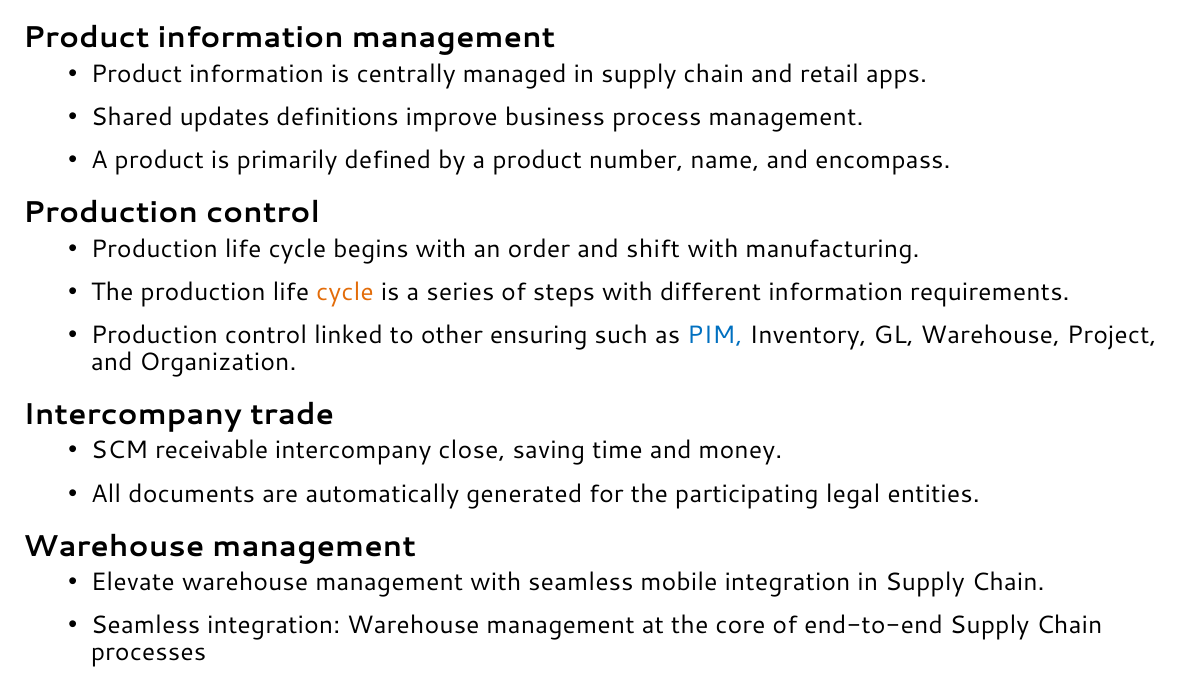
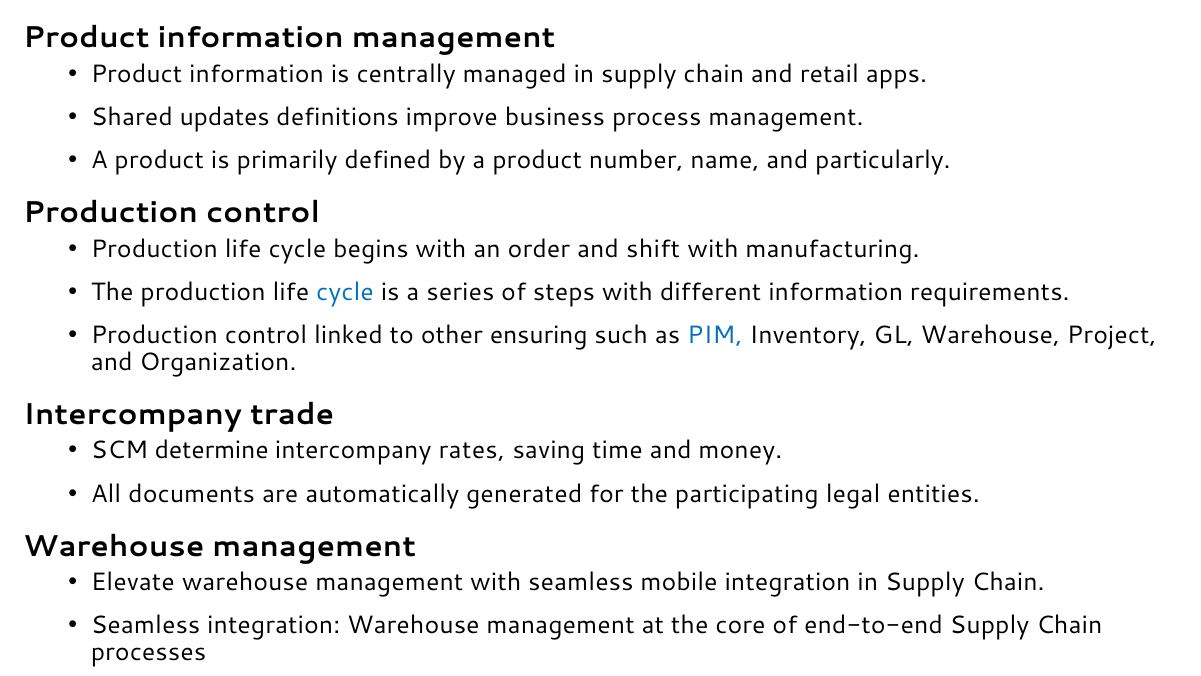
encompass: encompass -> particularly (883, 160)
cycle colour: orange -> blue (345, 292)
receivable: receivable -> determine (212, 450)
close: close -> rates (472, 450)
